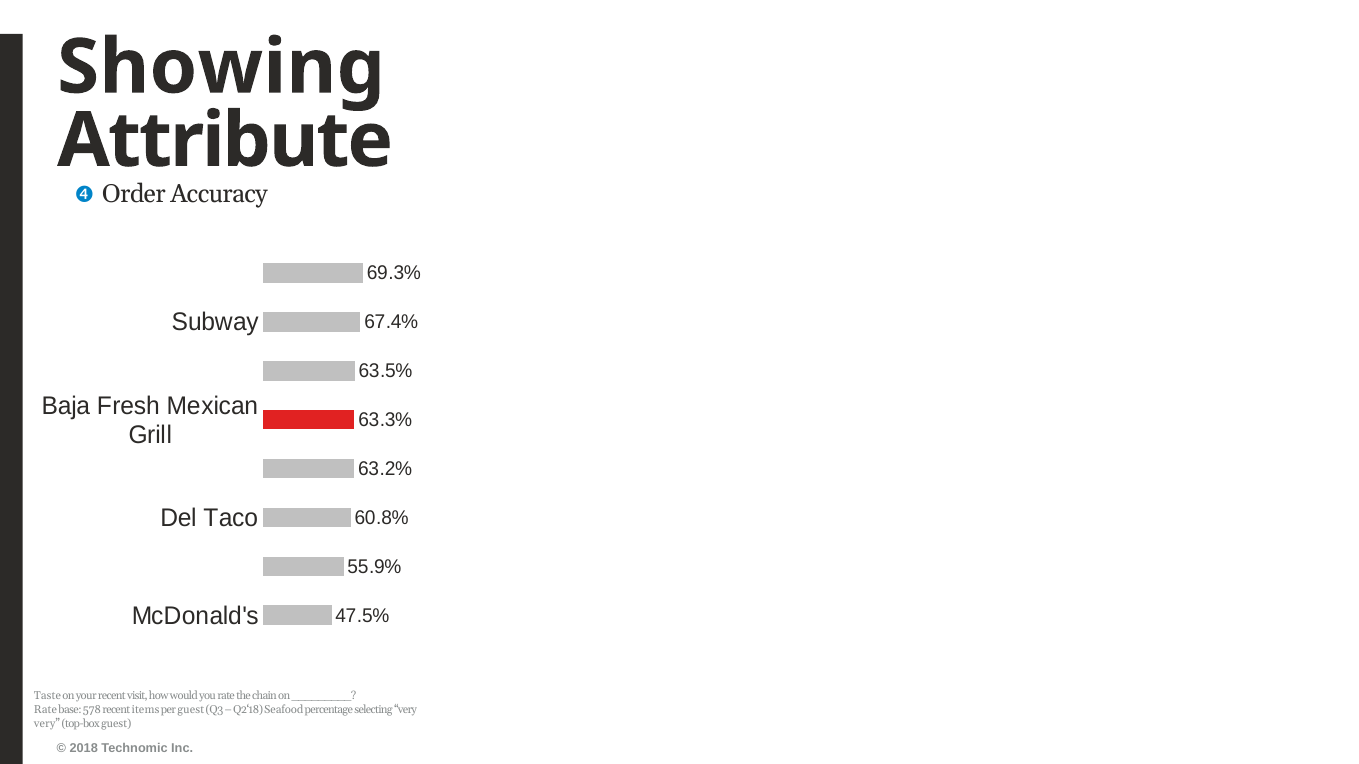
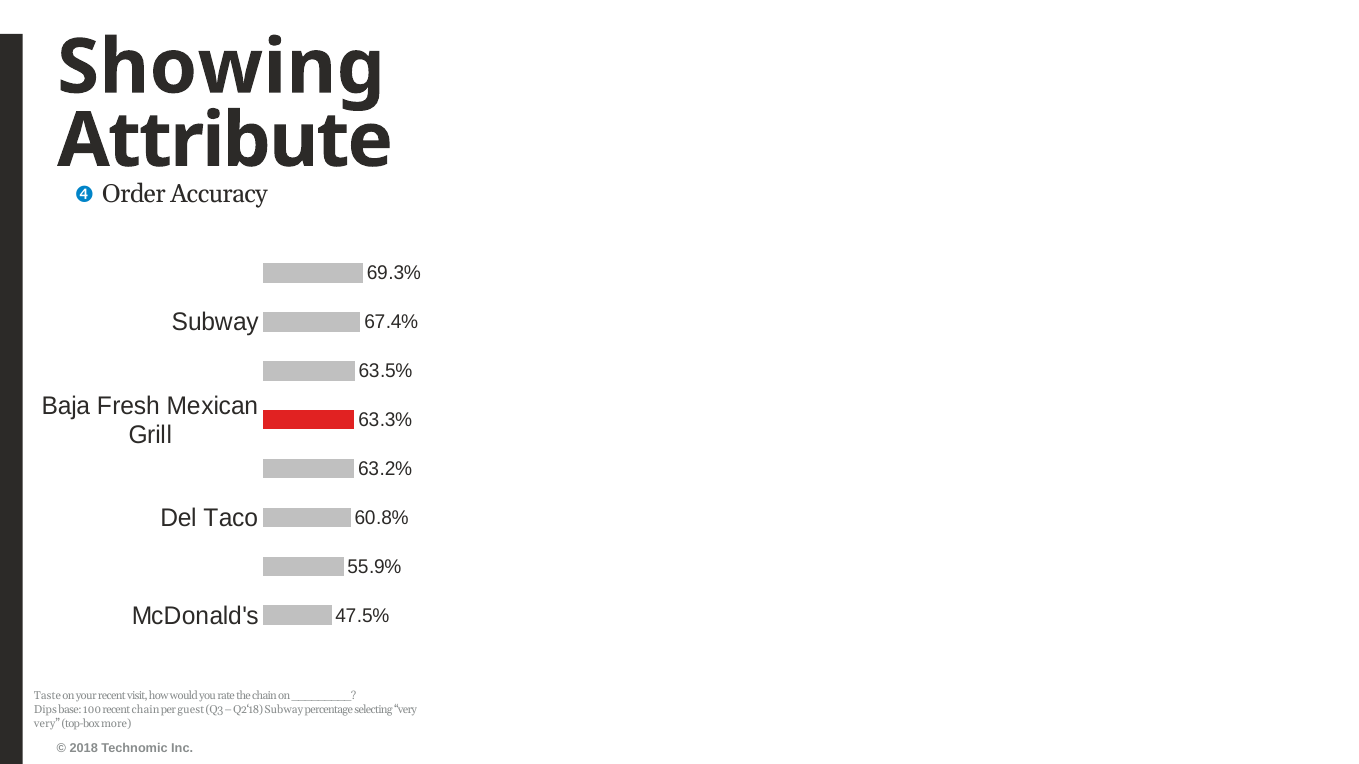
Rate: Rate -> Dips (46, 710)
578: 578 -> 100 (92, 710)
recent items: items -> chain (146, 710)
Q2‘18 Seafood: Seafood -> Subway (284, 710)
top-box guest: guest -> more (116, 724)
